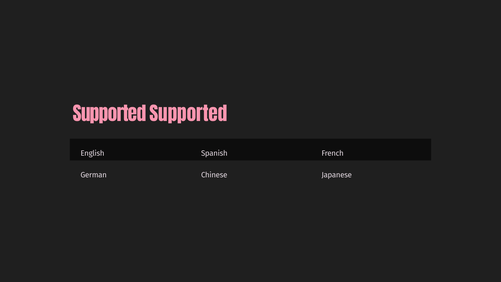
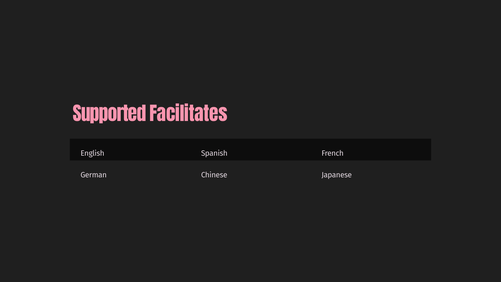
Supported Supported: Supported -> Facilitates (188, 115)
